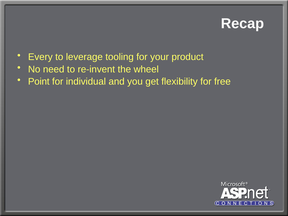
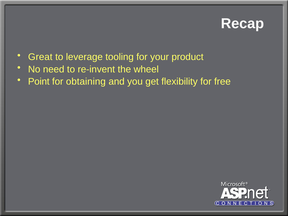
Every: Every -> Great (40, 57)
individual: individual -> obtaining (86, 82)
